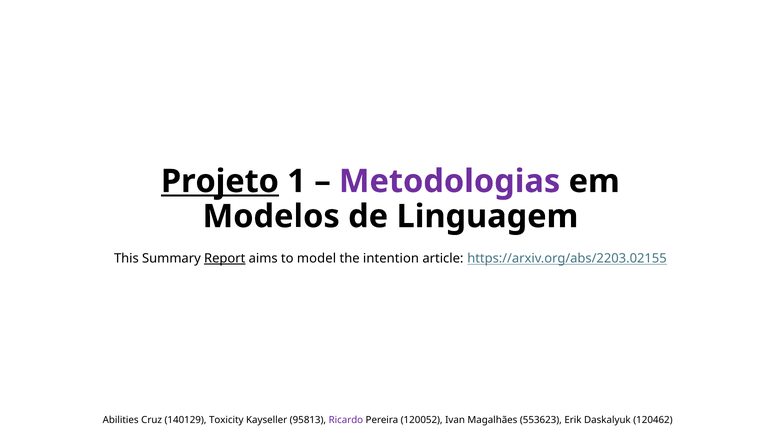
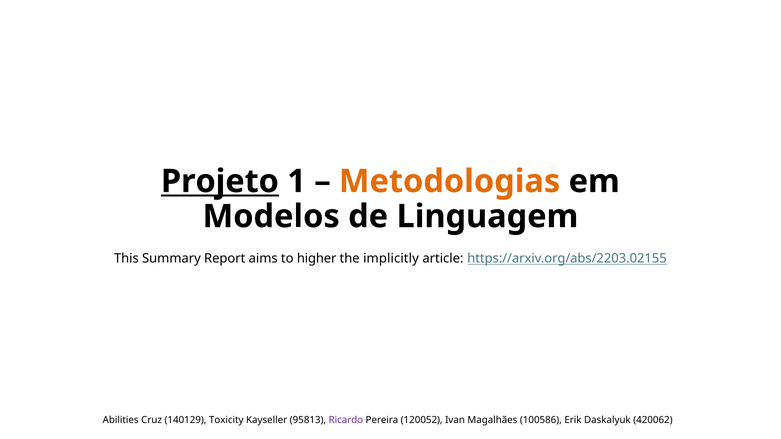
Metodologias colour: purple -> orange (450, 181)
Report underline: present -> none (225, 258)
model: model -> higher (317, 258)
intention: intention -> implicitly (391, 258)
553623: 553623 -> 100586 (541, 420)
120462: 120462 -> 420062 (653, 420)
